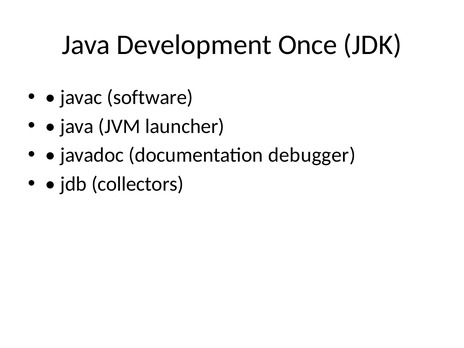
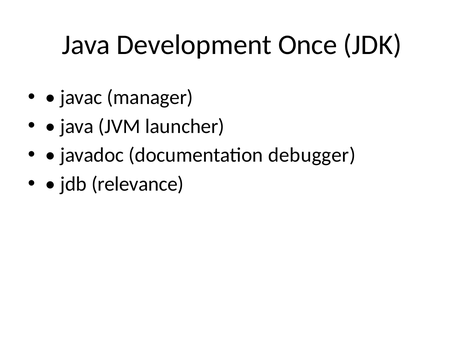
software: software -> manager (150, 97)
collectors: collectors -> relevance (138, 184)
